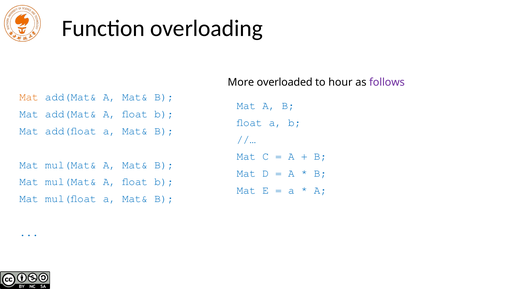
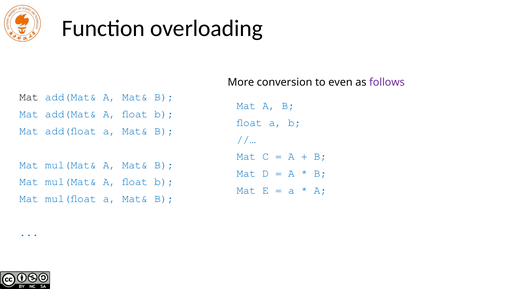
overloaded: overloaded -> conversion (285, 82)
hour: hour -> even (340, 82)
Mat colour: orange -> black (29, 97)
